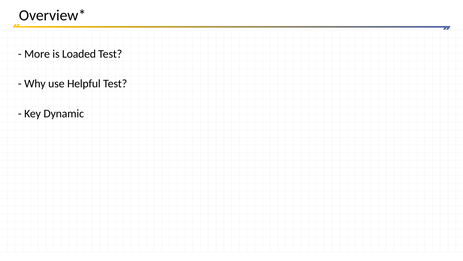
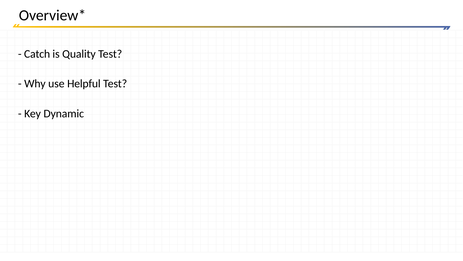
More: More -> Catch (37, 54)
Loaded: Loaded -> Quality (79, 54)
